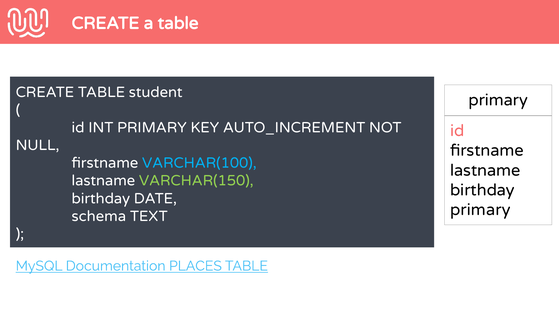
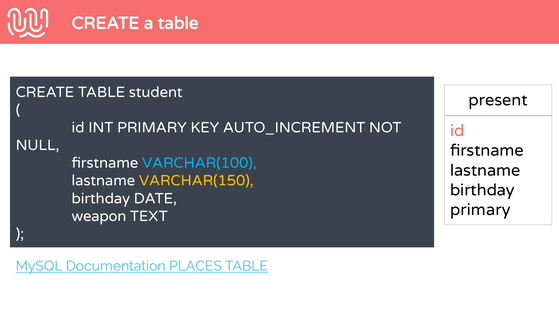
primary: primary -> present (498, 100)
VARCHAR(150 colour: light green -> yellow (196, 180)
schema: schema -> weapon (99, 216)
